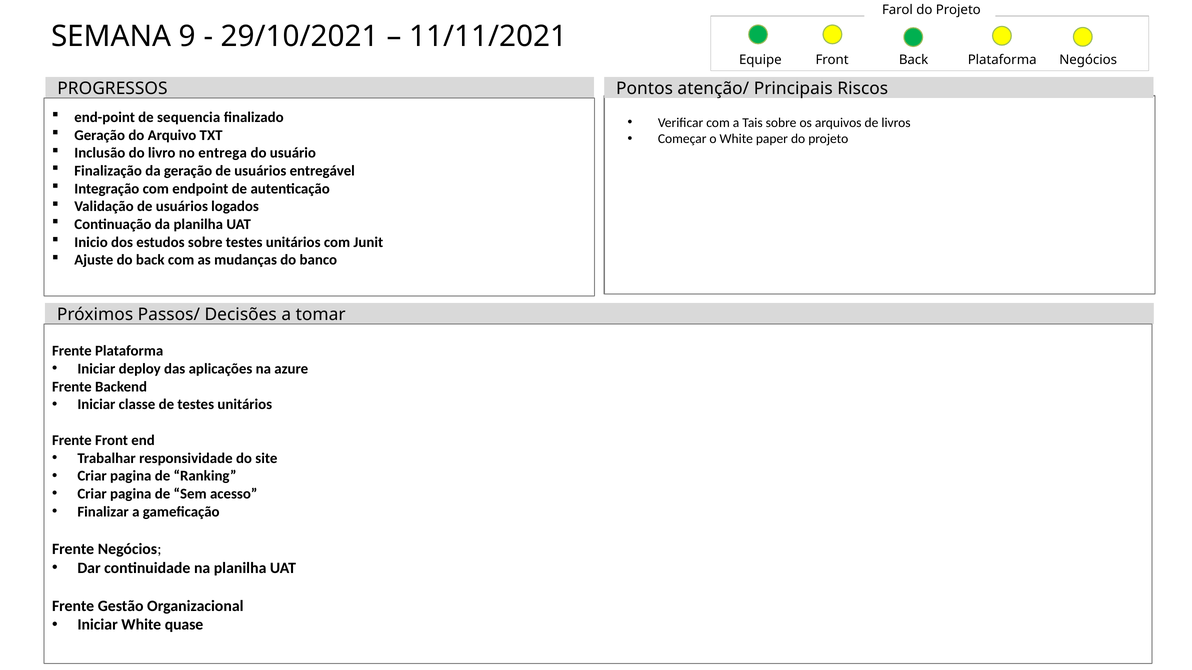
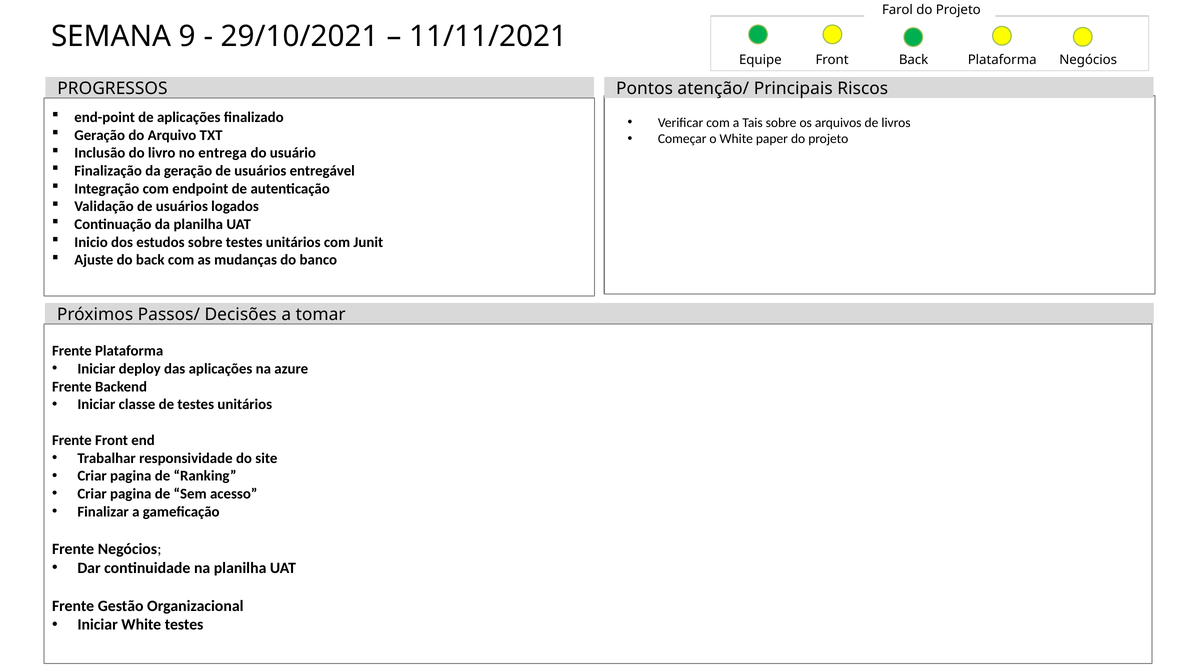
de sequencia: sequencia -> aplicações (189, 118)
White quase: quase -> testes (184, 625)
